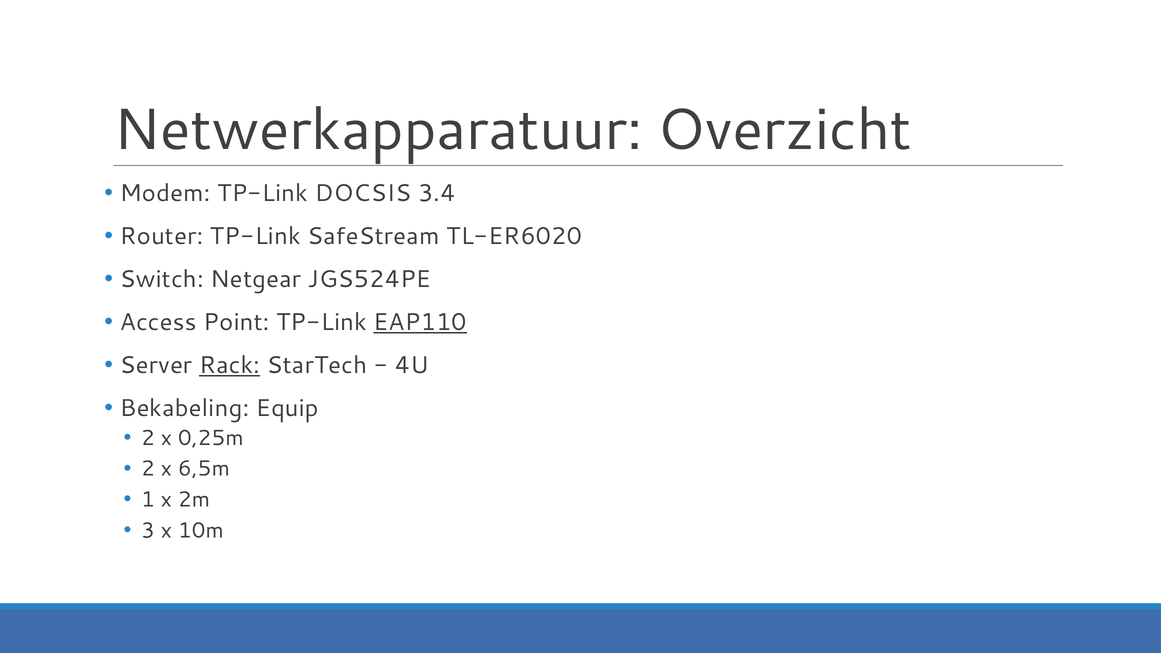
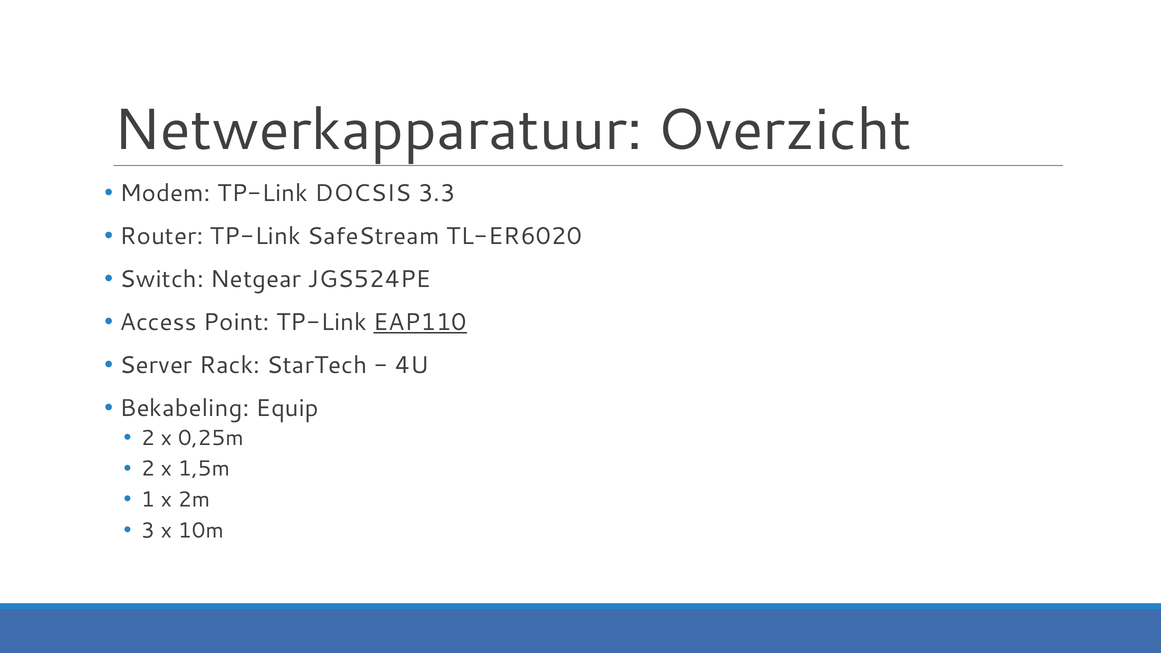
3.4: 3.4 -> 3.3 (437, 193)
Rack underline: present -> none (230, 365)
6,5m: 6,5m -> 1,5m (204, 469)
